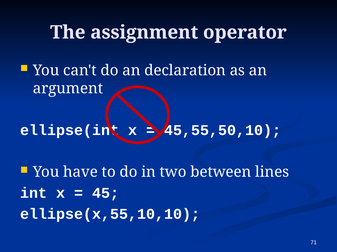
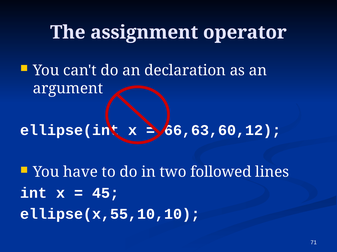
45,55,50,10: 45,55,50,10 -> 66,63,60,12 (223, 131)
between: between -> followed (221, 173)
